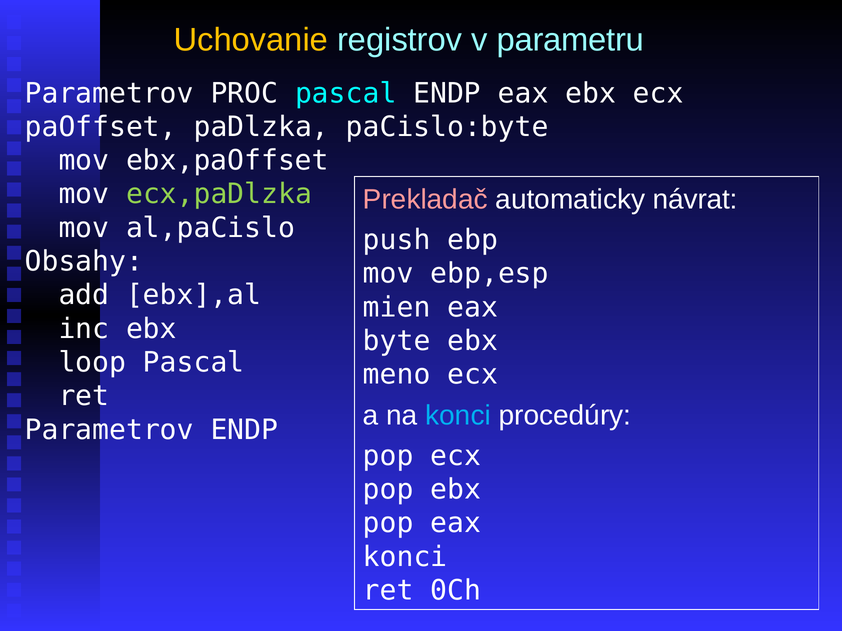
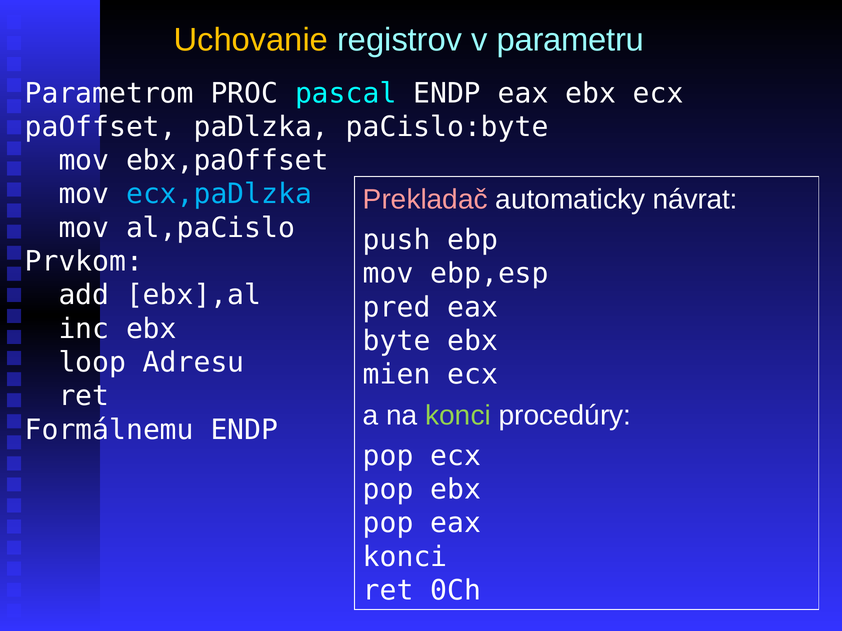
Parametrov: Parametrov -> Parametrom (109, 93)
ecx,paDlzka colour: light green -> light blue (219, 194)
Obsahy: Obsahy -> Prvkom (84, 262)
mien: mien -> pred (397, 308)
loop Pascal: Pascal -> Adresu (194, 363)
meno: meno -> mien (397, 375)
konci colour: light blue -> light green (458, 416)
Parametrov: Parametrov -> Formálnemu (109, 430)
